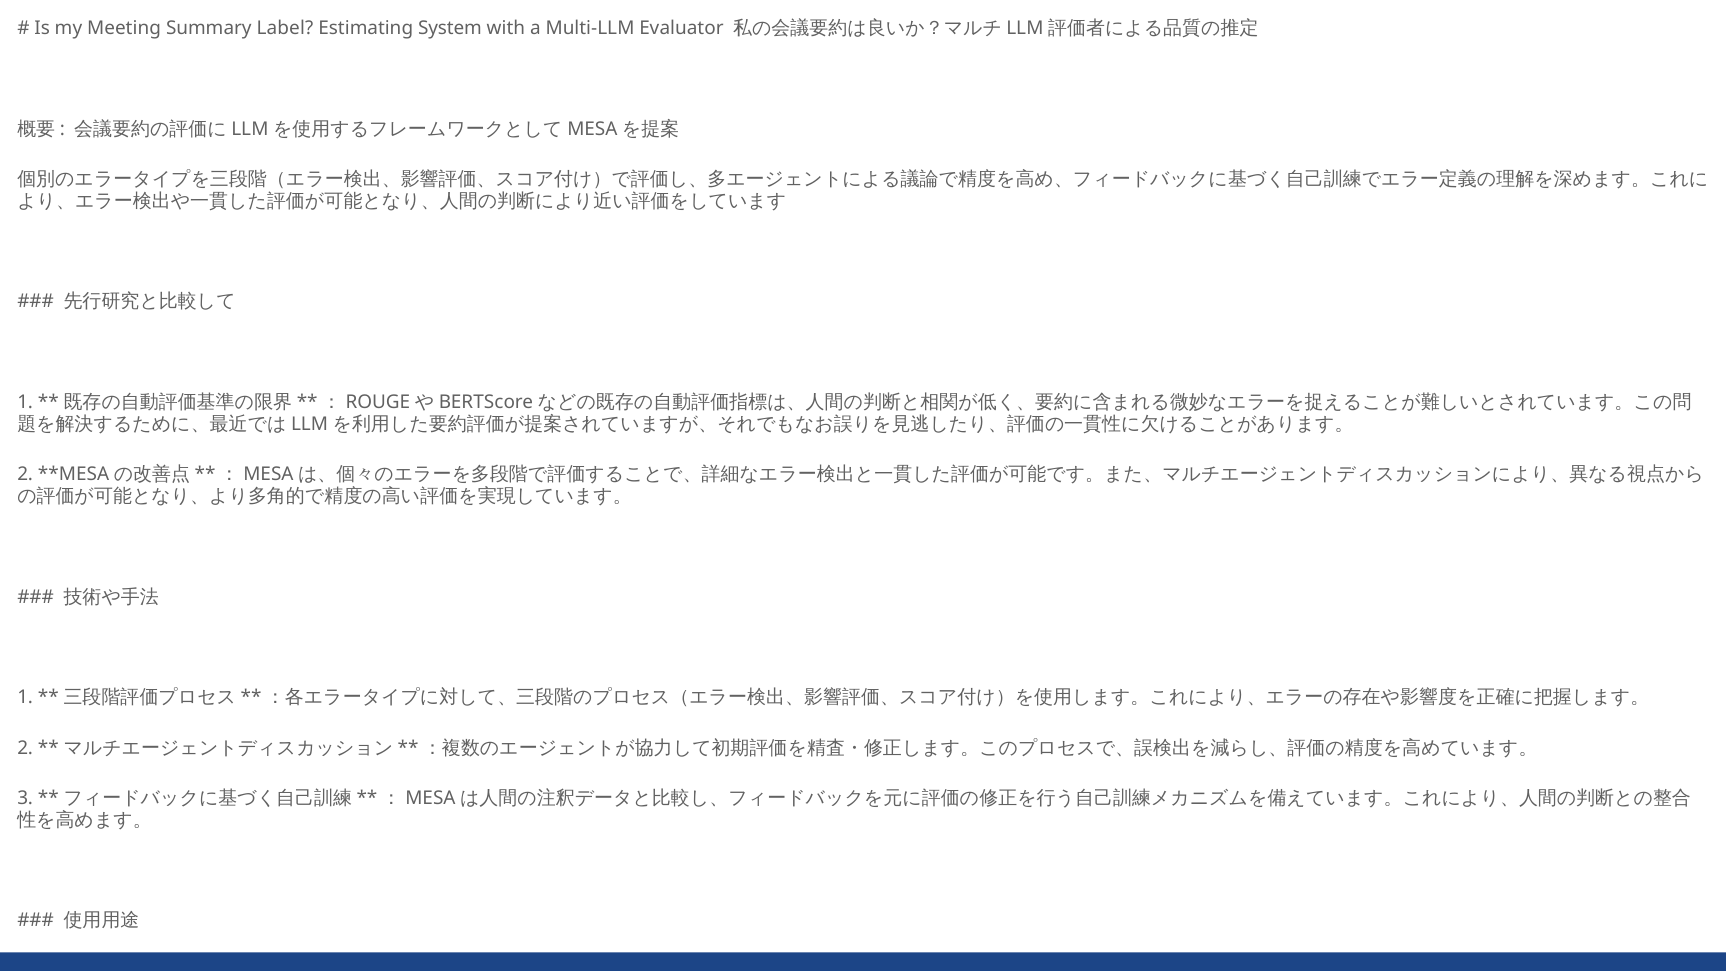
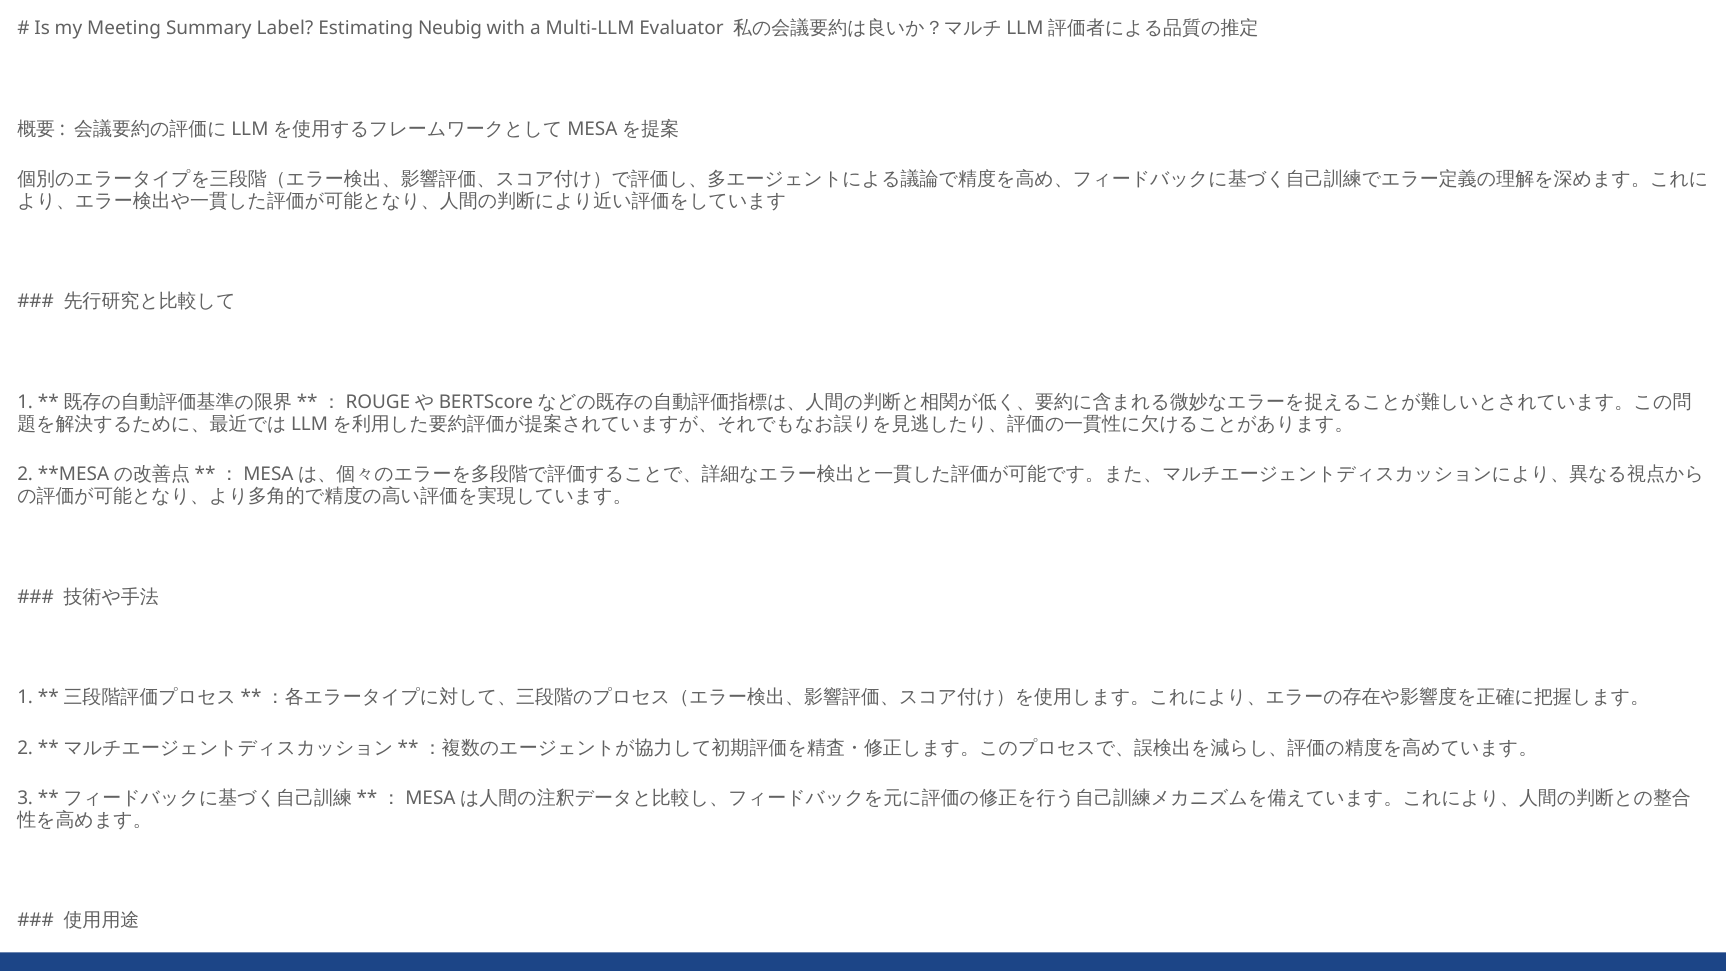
System: System -> Neubig (450, 28)
